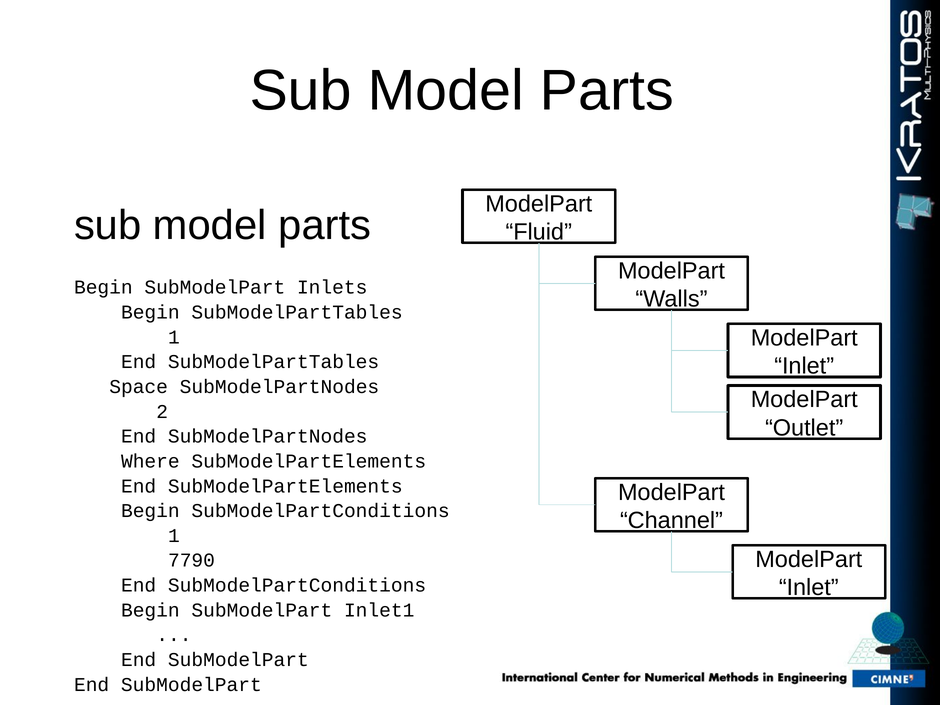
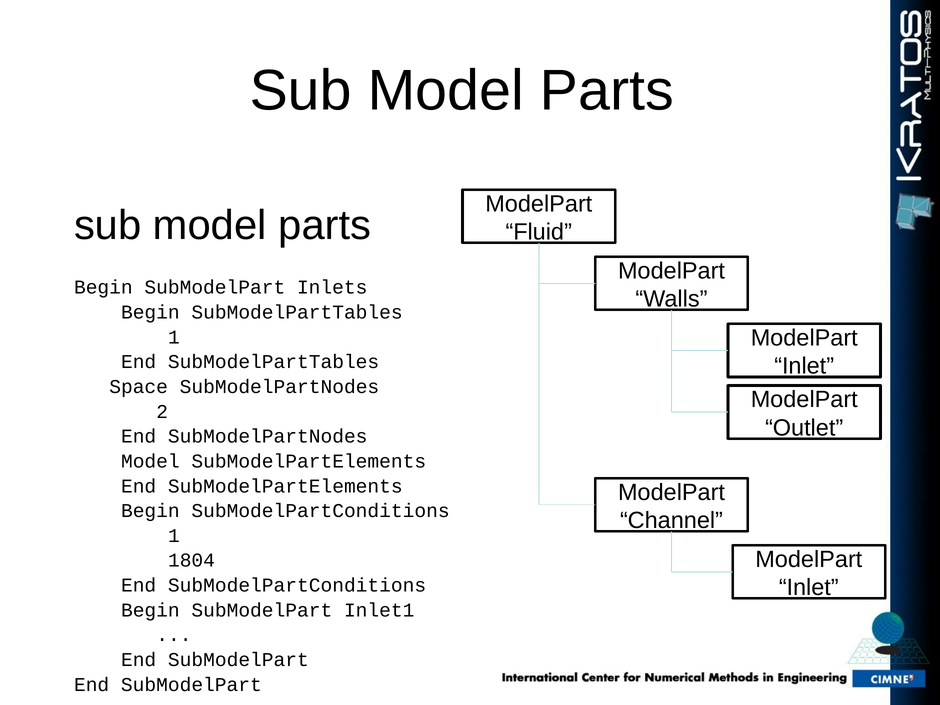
Where: Where -> Model (150, 461)
7790: 7790 -> 1804 (192, 561)
